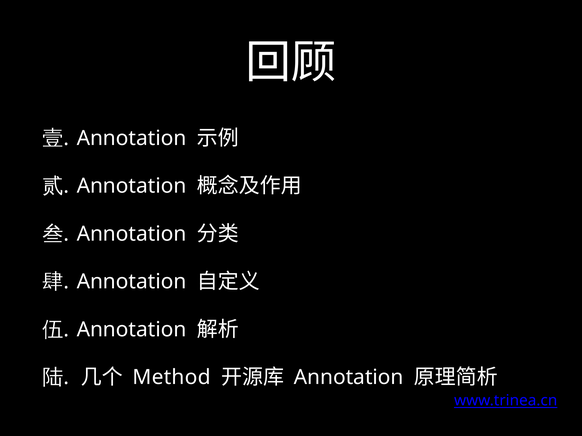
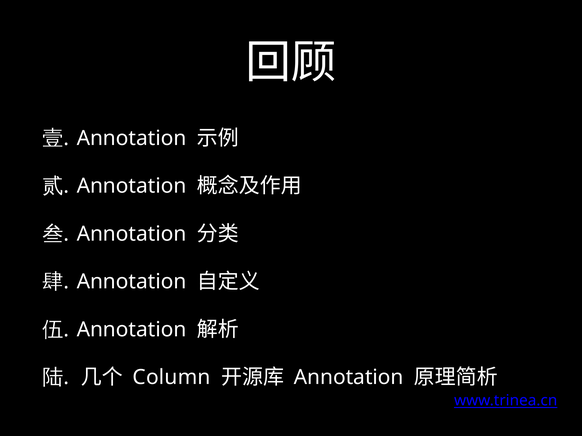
Method: Method -> Column (172, 378)
